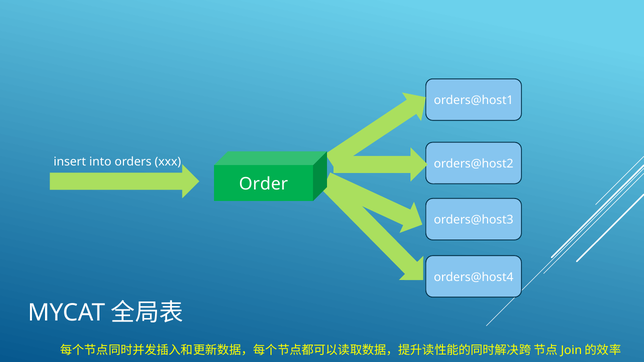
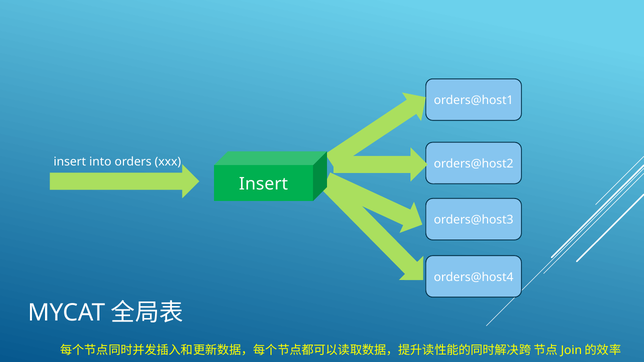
Order: Order -> Insert (264, 184)
